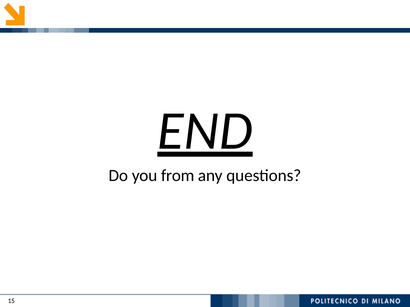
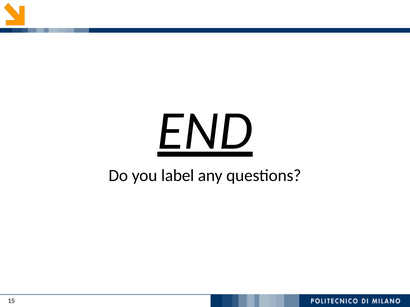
from: from -> label (178, 176)
